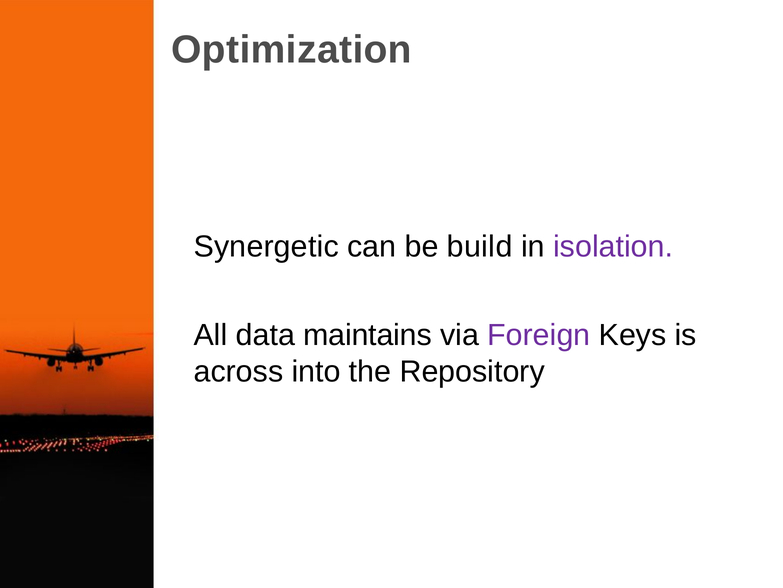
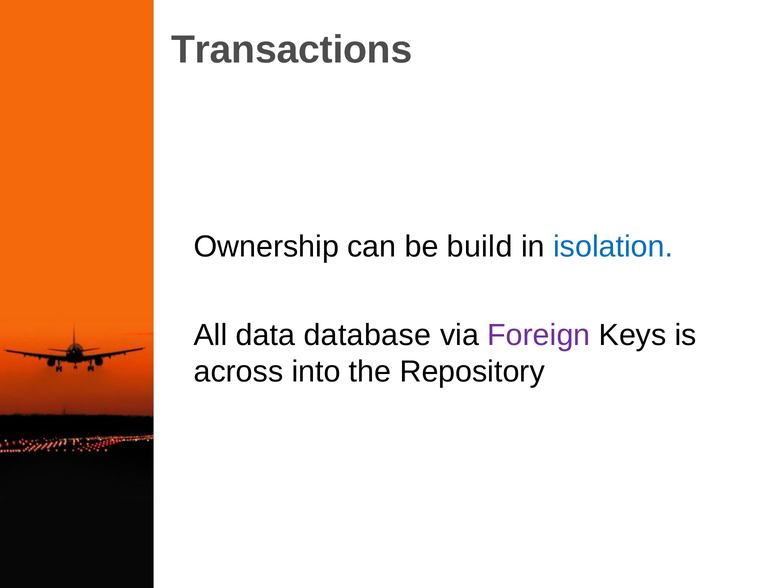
Optimization: Optimization -> Transactions (292, 50)
Synergetic: Synergetic -> Ownership (266, 247)
isolation colour: purple -> blue (613, 247)
maintains: maintains -> database (367, 335)
